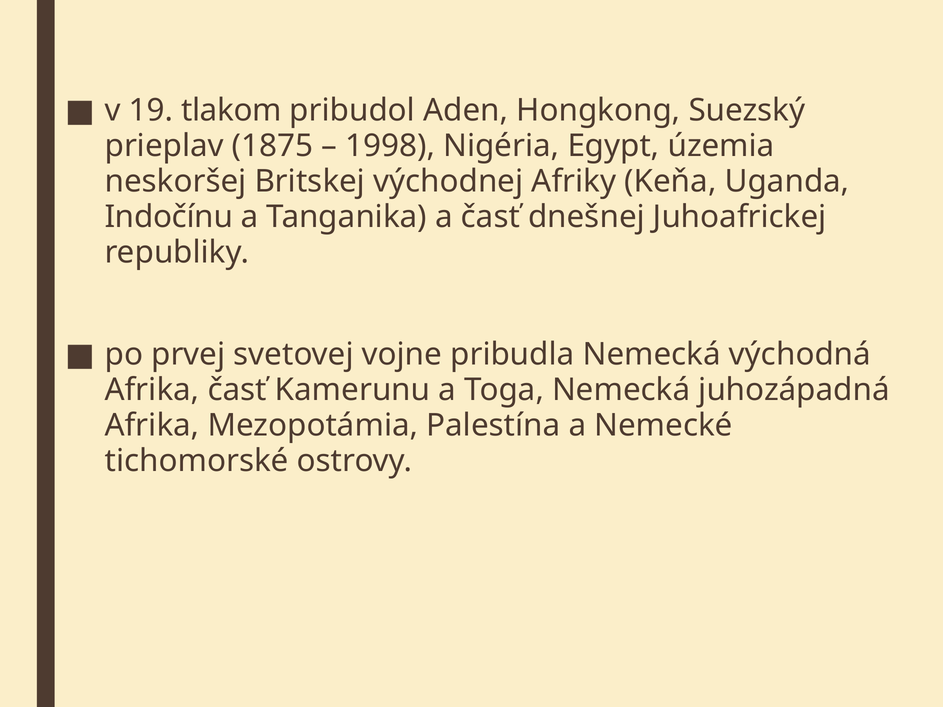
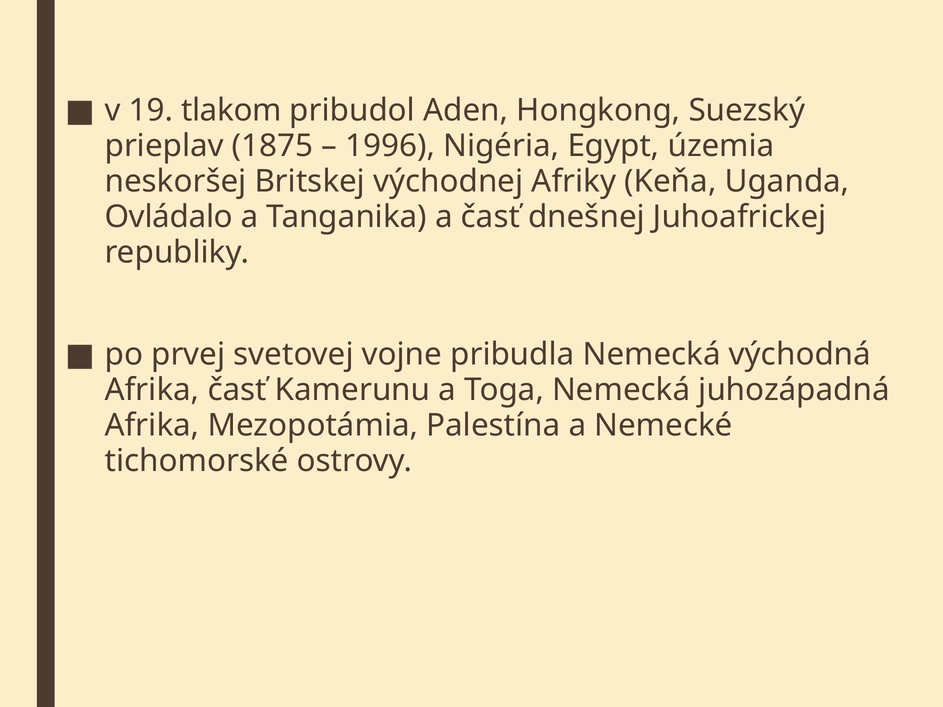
1998: 1998 -> 1996 (390, 146)
Indočínu: Indočínu -> Ovládalo (169, 217)
